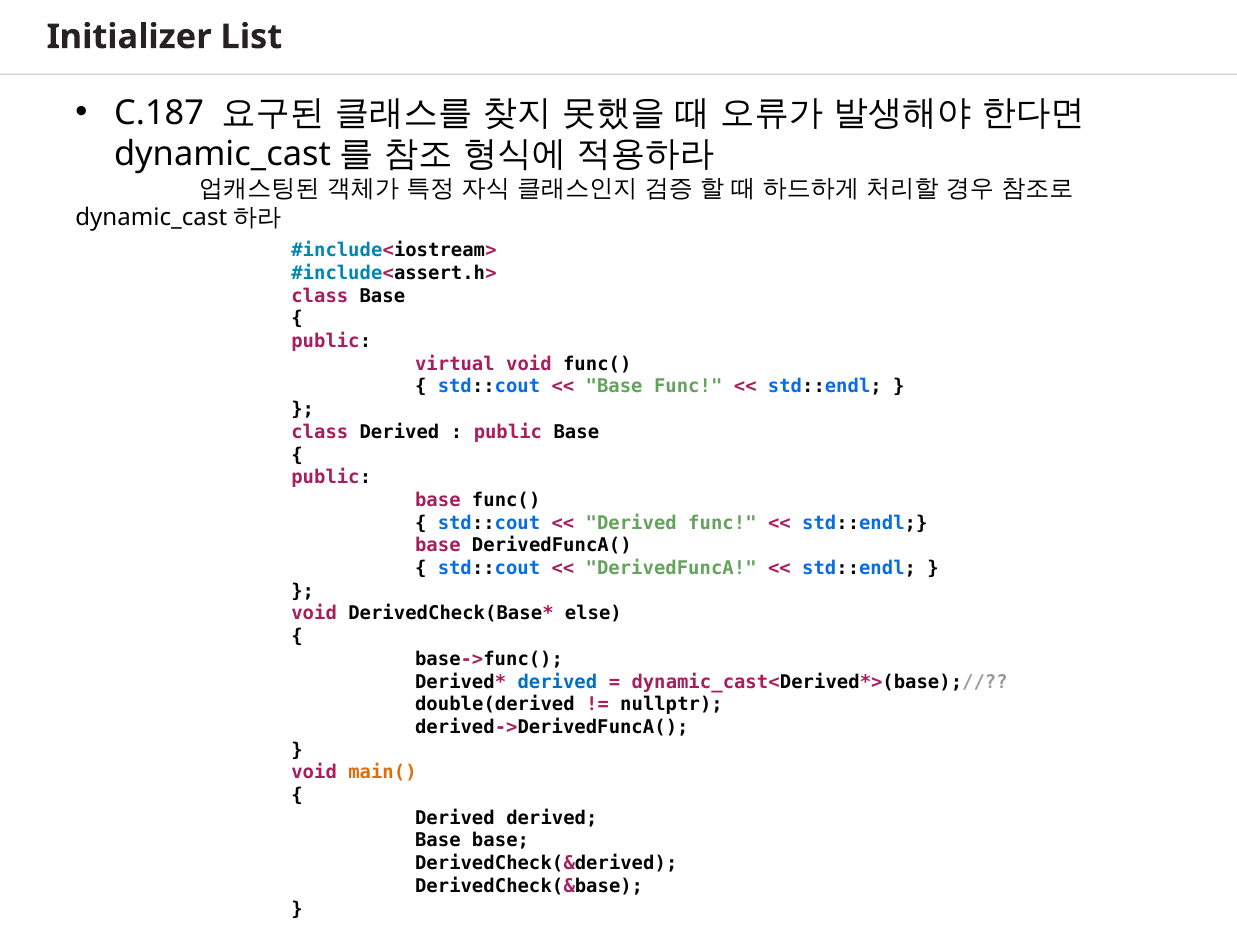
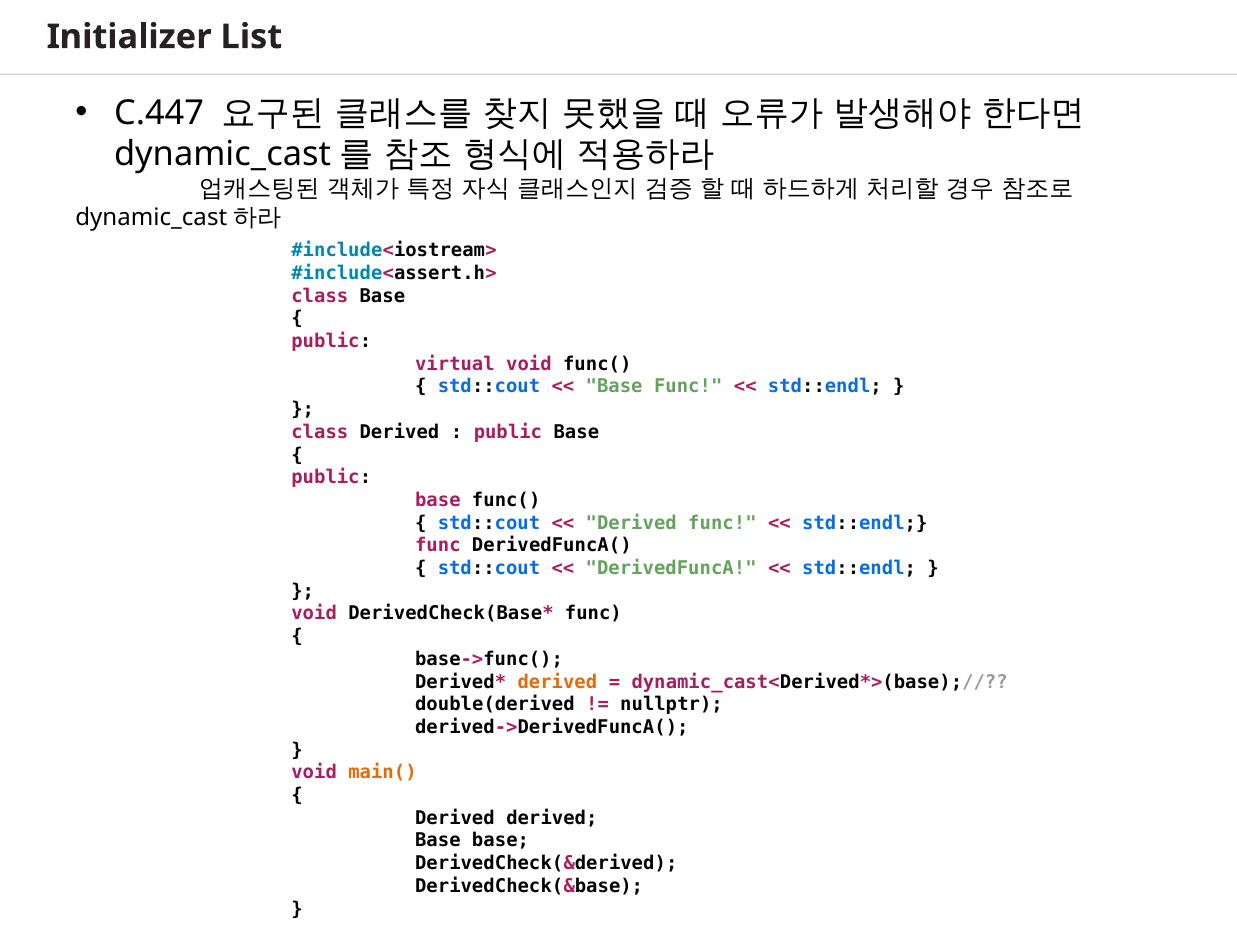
C.187: C.187 -> C.447 (159, 113)
base: base -> func (438, 545)
else: else -> func (593, 614)
derived colour: blue -> orange (557, 682)
